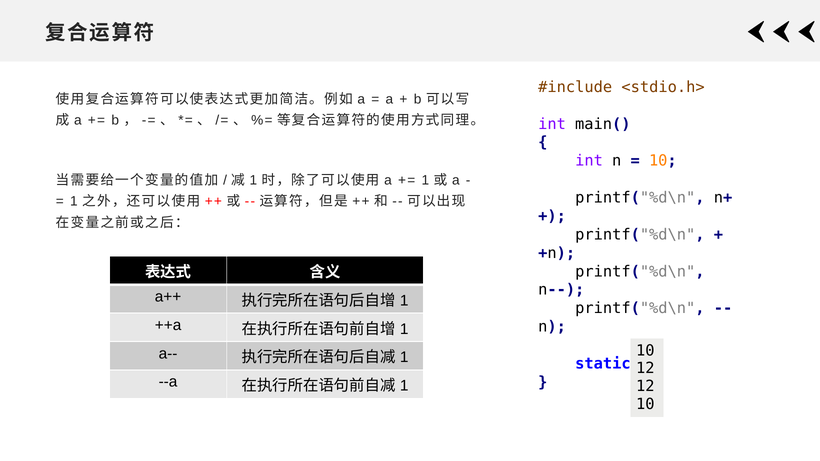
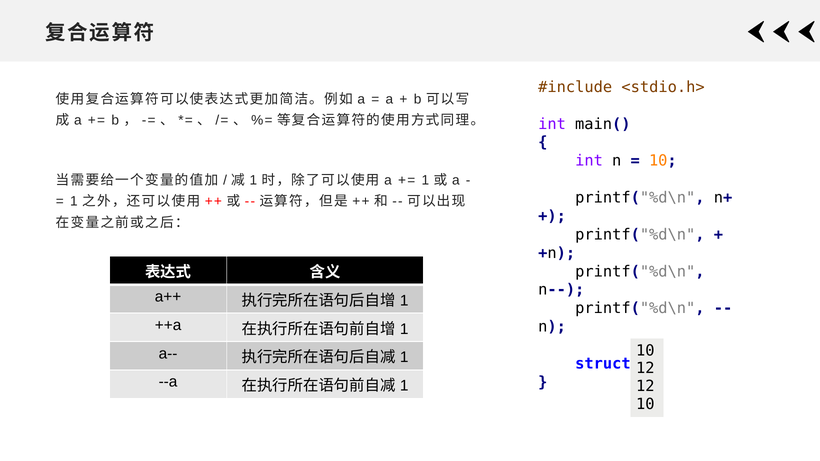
static: static -> struct (603, 364)
